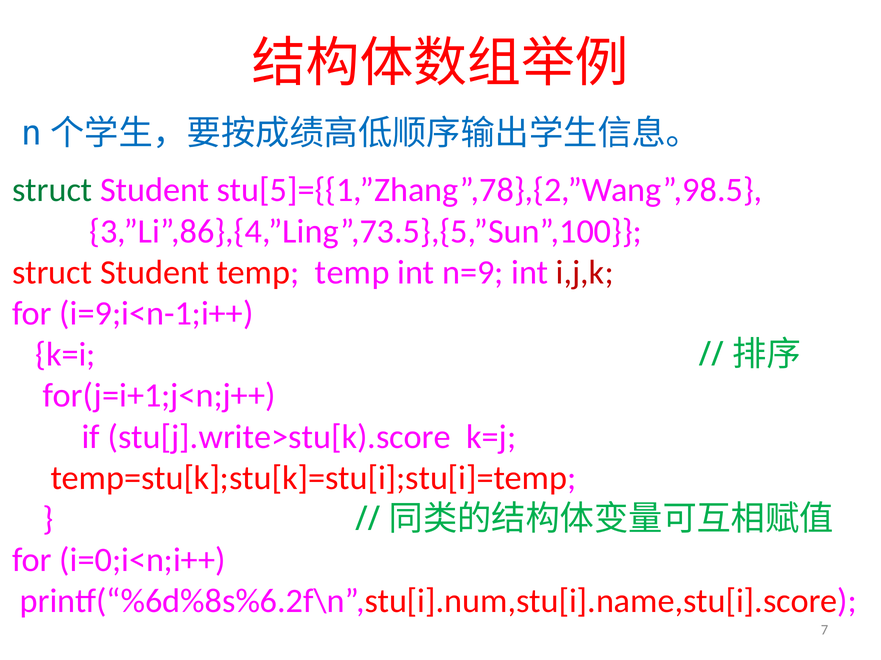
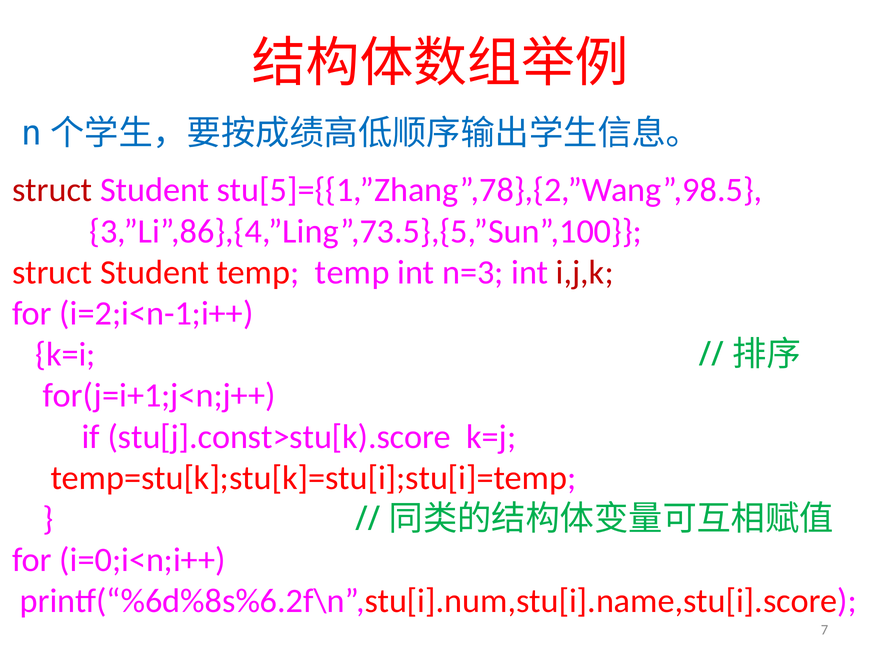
struct colour: green -> red (52, 190)
n=9: n=9 -> n=3 (473, 273)
i=9;i<n-1;i++: i=9;i<n-1;i++ -> i=2;i<n-1;i++ (156, 314)
stu[j].write>stu[k).score: stu[j].write>stu[k).score -> stu[j].const>stu[k).score (279, 437)
